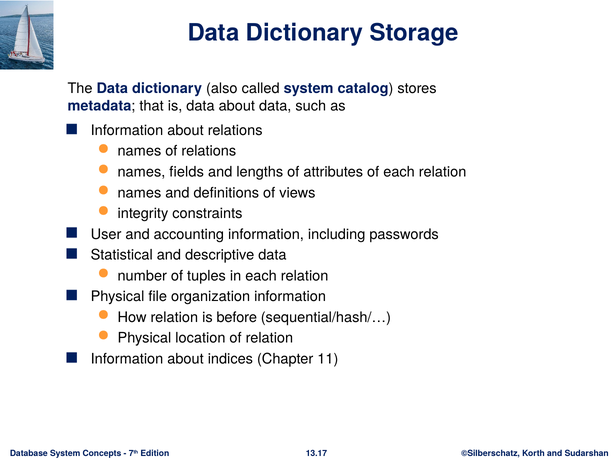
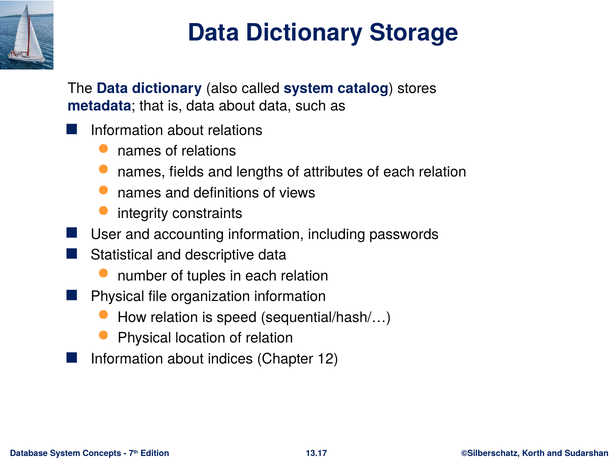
before: before -> speed (237, 317)
11: 11 -> 12 (328, 359)
